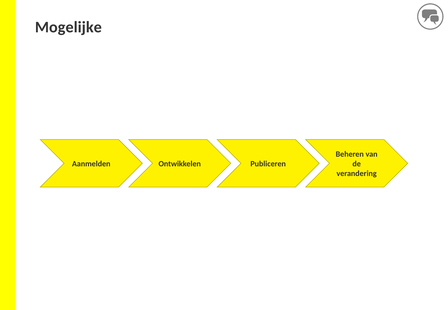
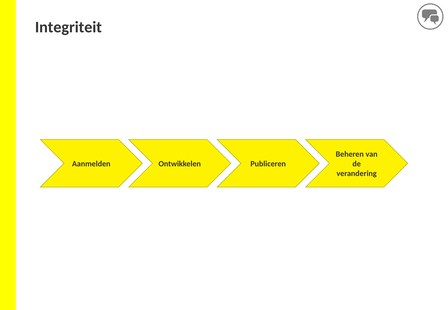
Mogelijke: Mogelijke -> Integriteit (68, 27)
